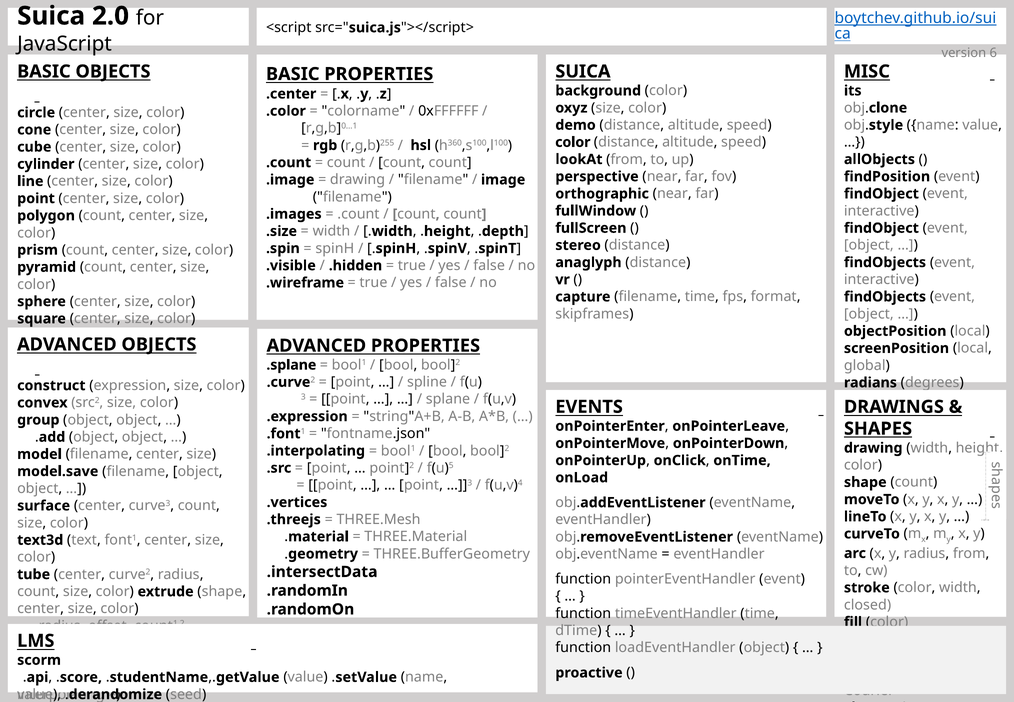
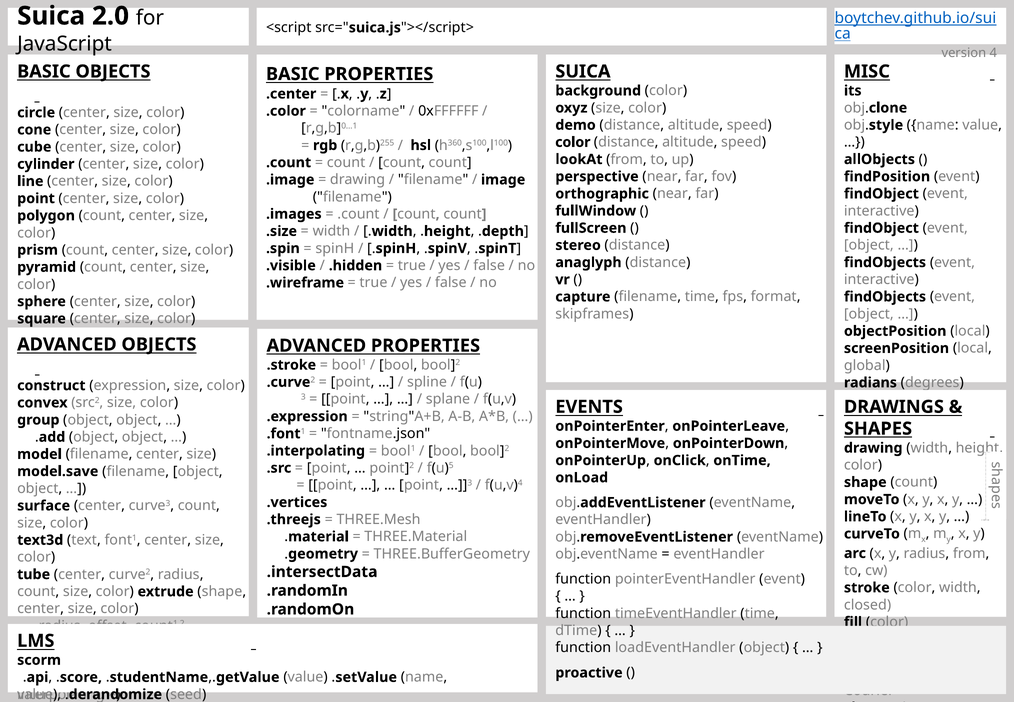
6: 6 -> 4 (993, 53)
.splane: .splane -> .stroke (291, 365)
